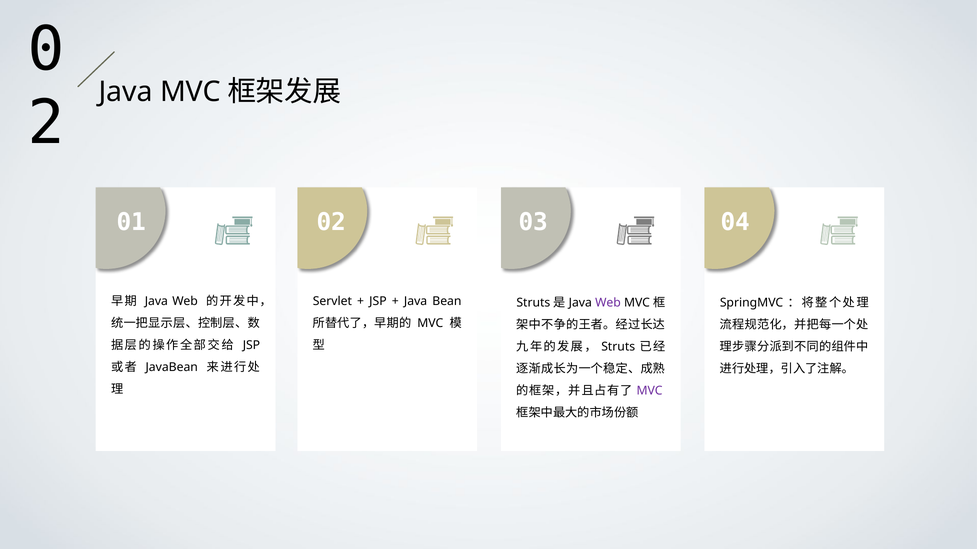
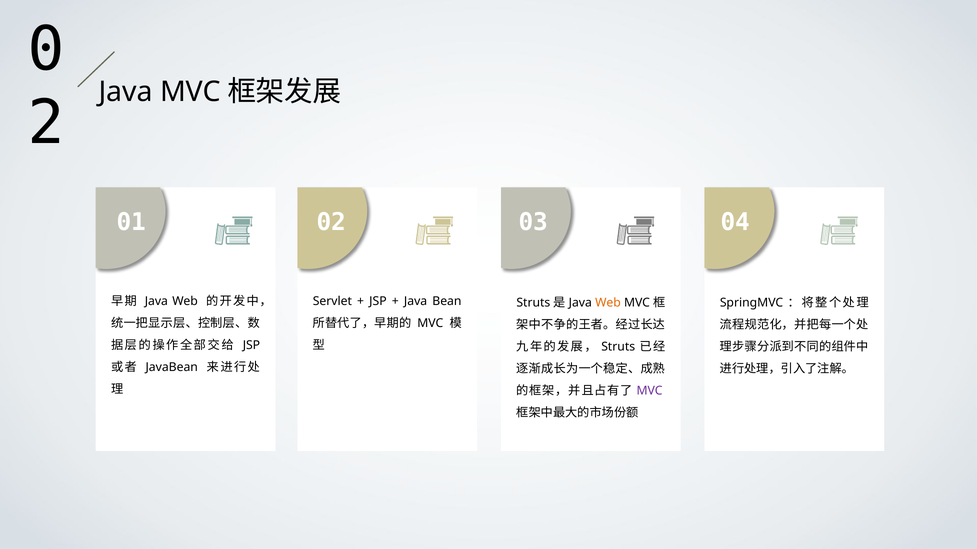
Web colour: purple -> orange (608, 303)
